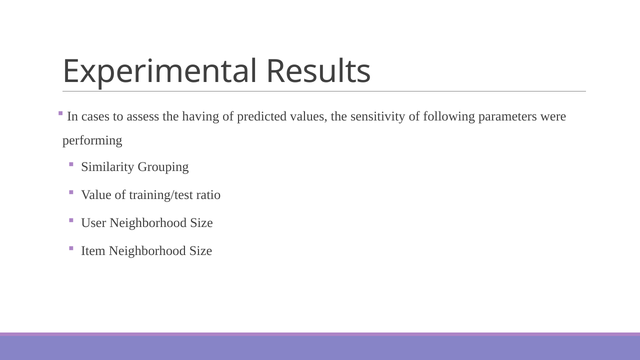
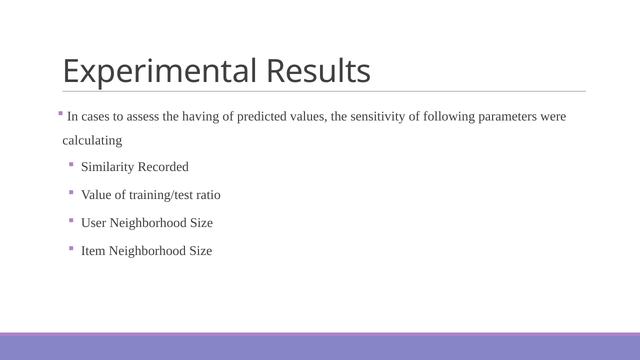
performing: performing -> calculating (92, 140)
Grouping: Grouping -> Recorded (163, 167)
